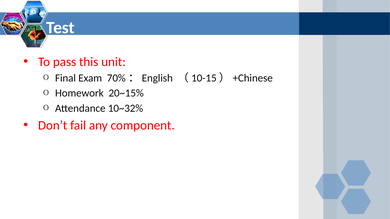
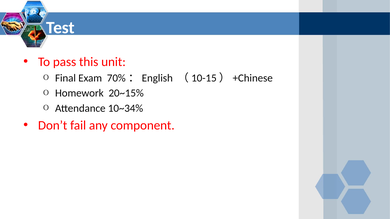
10~32%: 10~32% -> 10~34% (126, 109)
